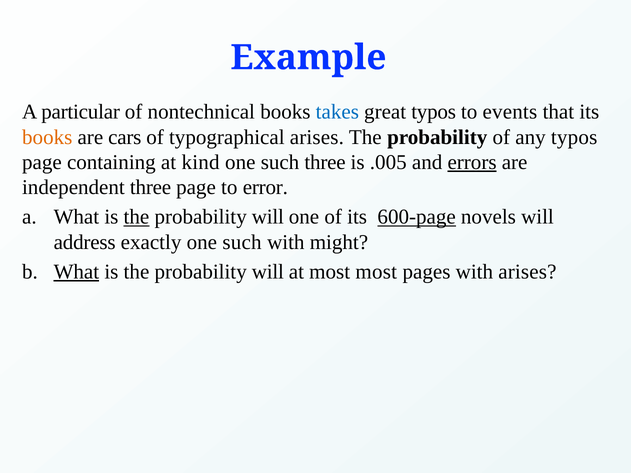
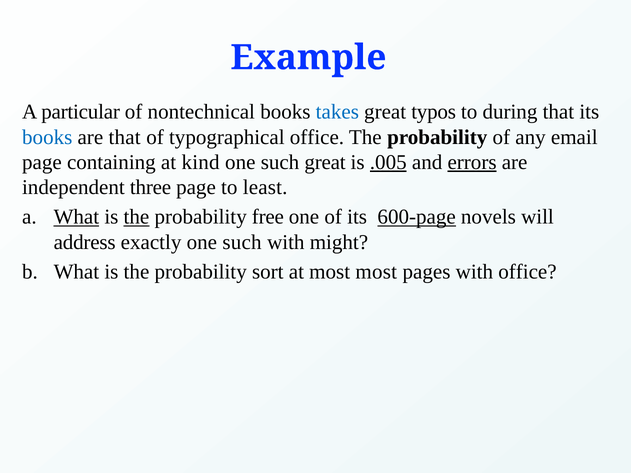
events: events -> during (510, 112)
books colour: orange -> blue (47, 137)
are cars: cars -> that (125, 137)
typographical arises: arises -> office (317, 137)
any typos: typos -> email (574, 137)
such three: three -> great (325, 162)
.005 underline: none -> present (388, 162)
error: error -> least (265, 188)
What underline: none -> present (76, 217)
will: will -> free (268, 217)
What underline: present -> none (76, 272)
will: will -> sort (268, 272)
with arises: arises -> office (527, 272)
